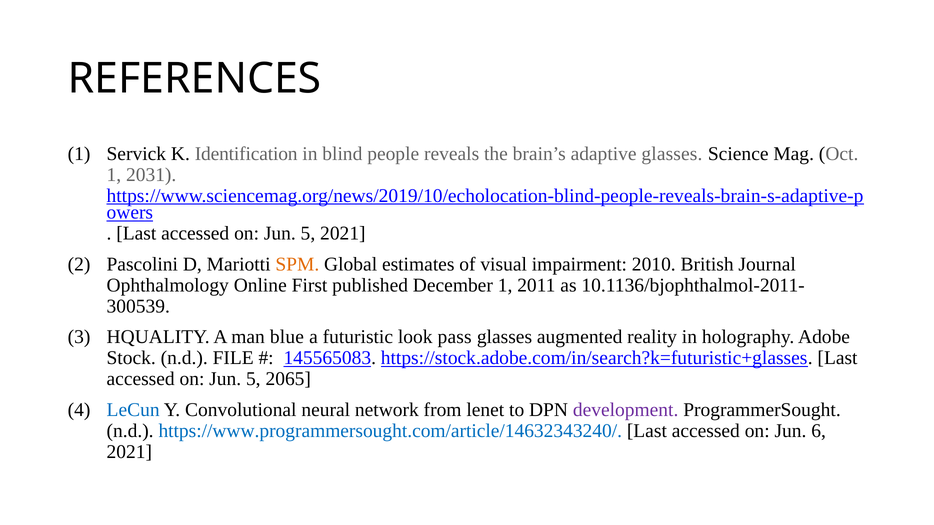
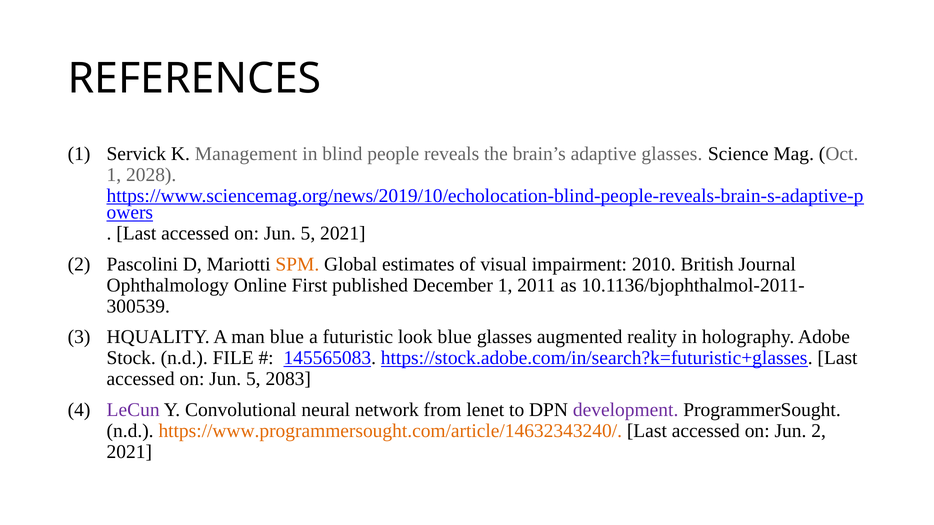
Identification: Identification -> Management (246, 154)
2031: 2031 -> 2028 (151, 175)
look pass: pass -> blue (455, 337)
2065: 2065 -> 2083 (288, 379)
LeCun colour: blue -> purple (133, 410)
https://www.programmersought.com/article/14632343240/ colour: blue -> orange (390, 431)
Jun 6: 6 -> 2 (819, 431)
